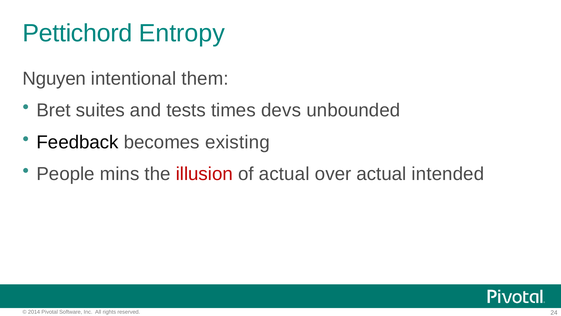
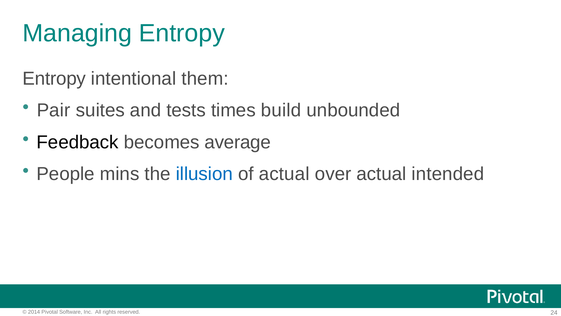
Pettichord: Pettichord -> Managing (77, 33)
Nguyen: Nguyen -> Entropy (54, 78)
Bret: Bret -> Pair (54, 110)
devs: devs -> build (281, 110)
existing: existing -> average (238, 142)
illusion colour: red -> blue (204, 174)
